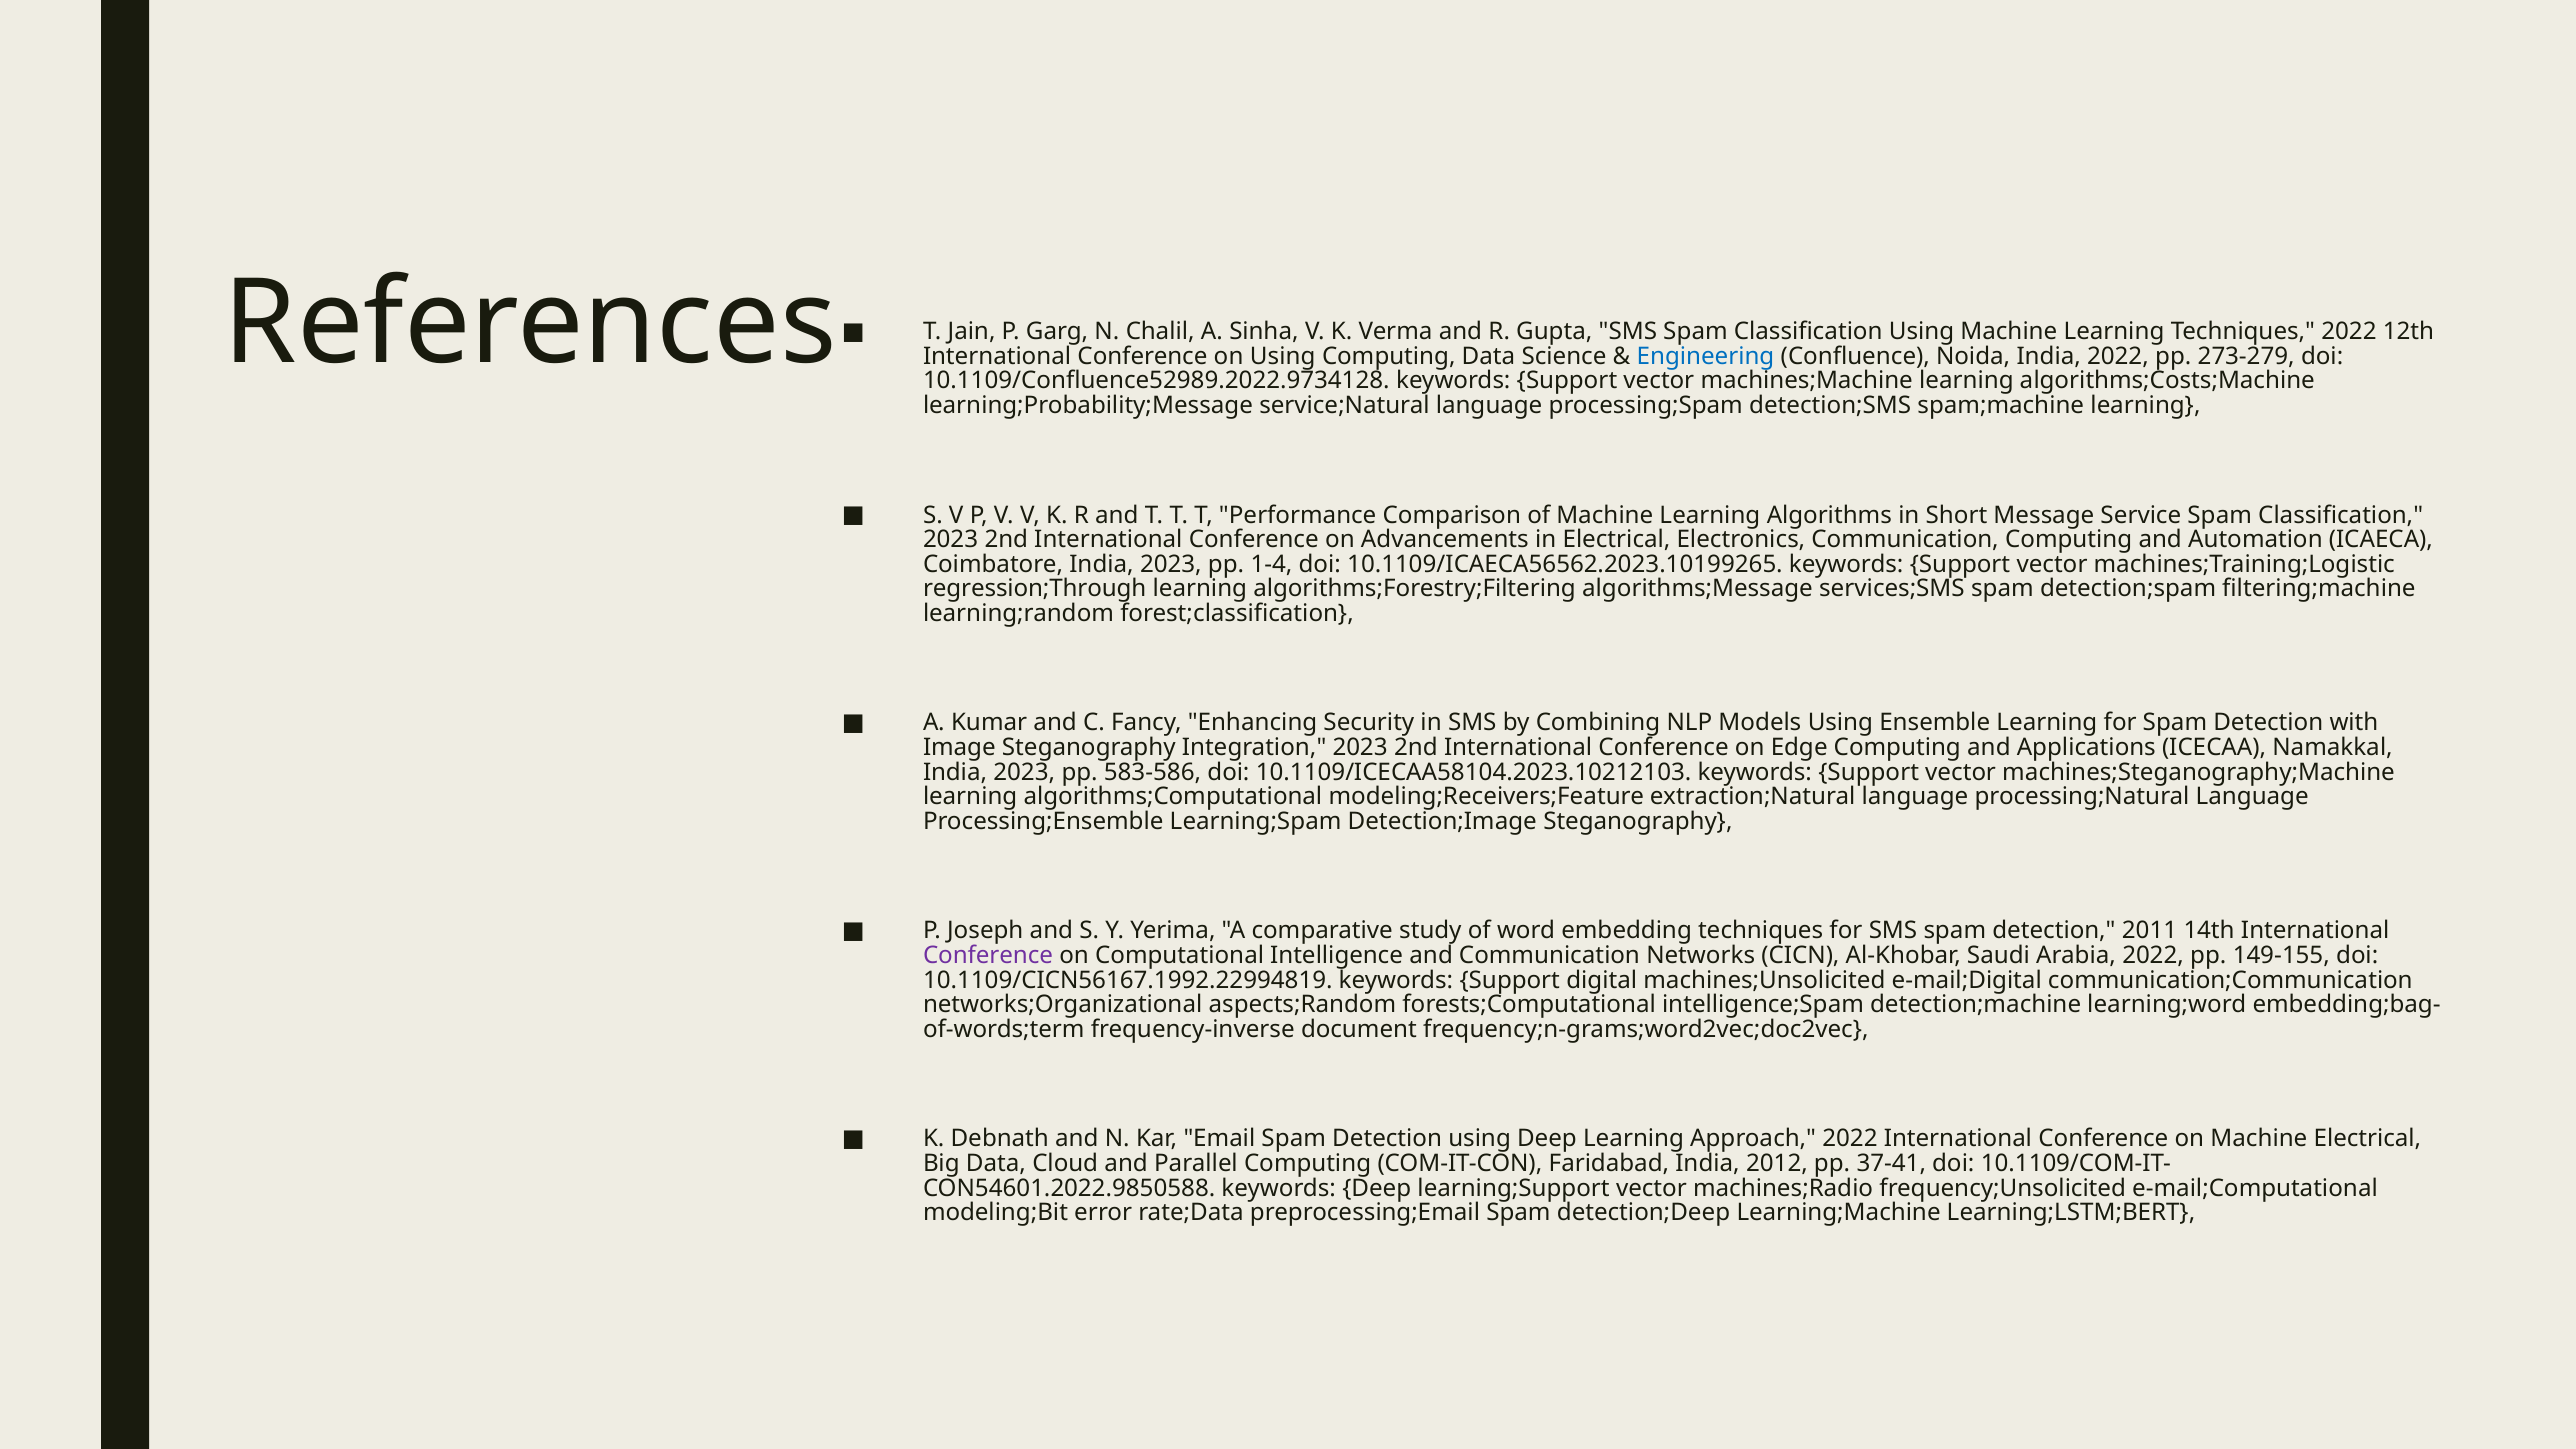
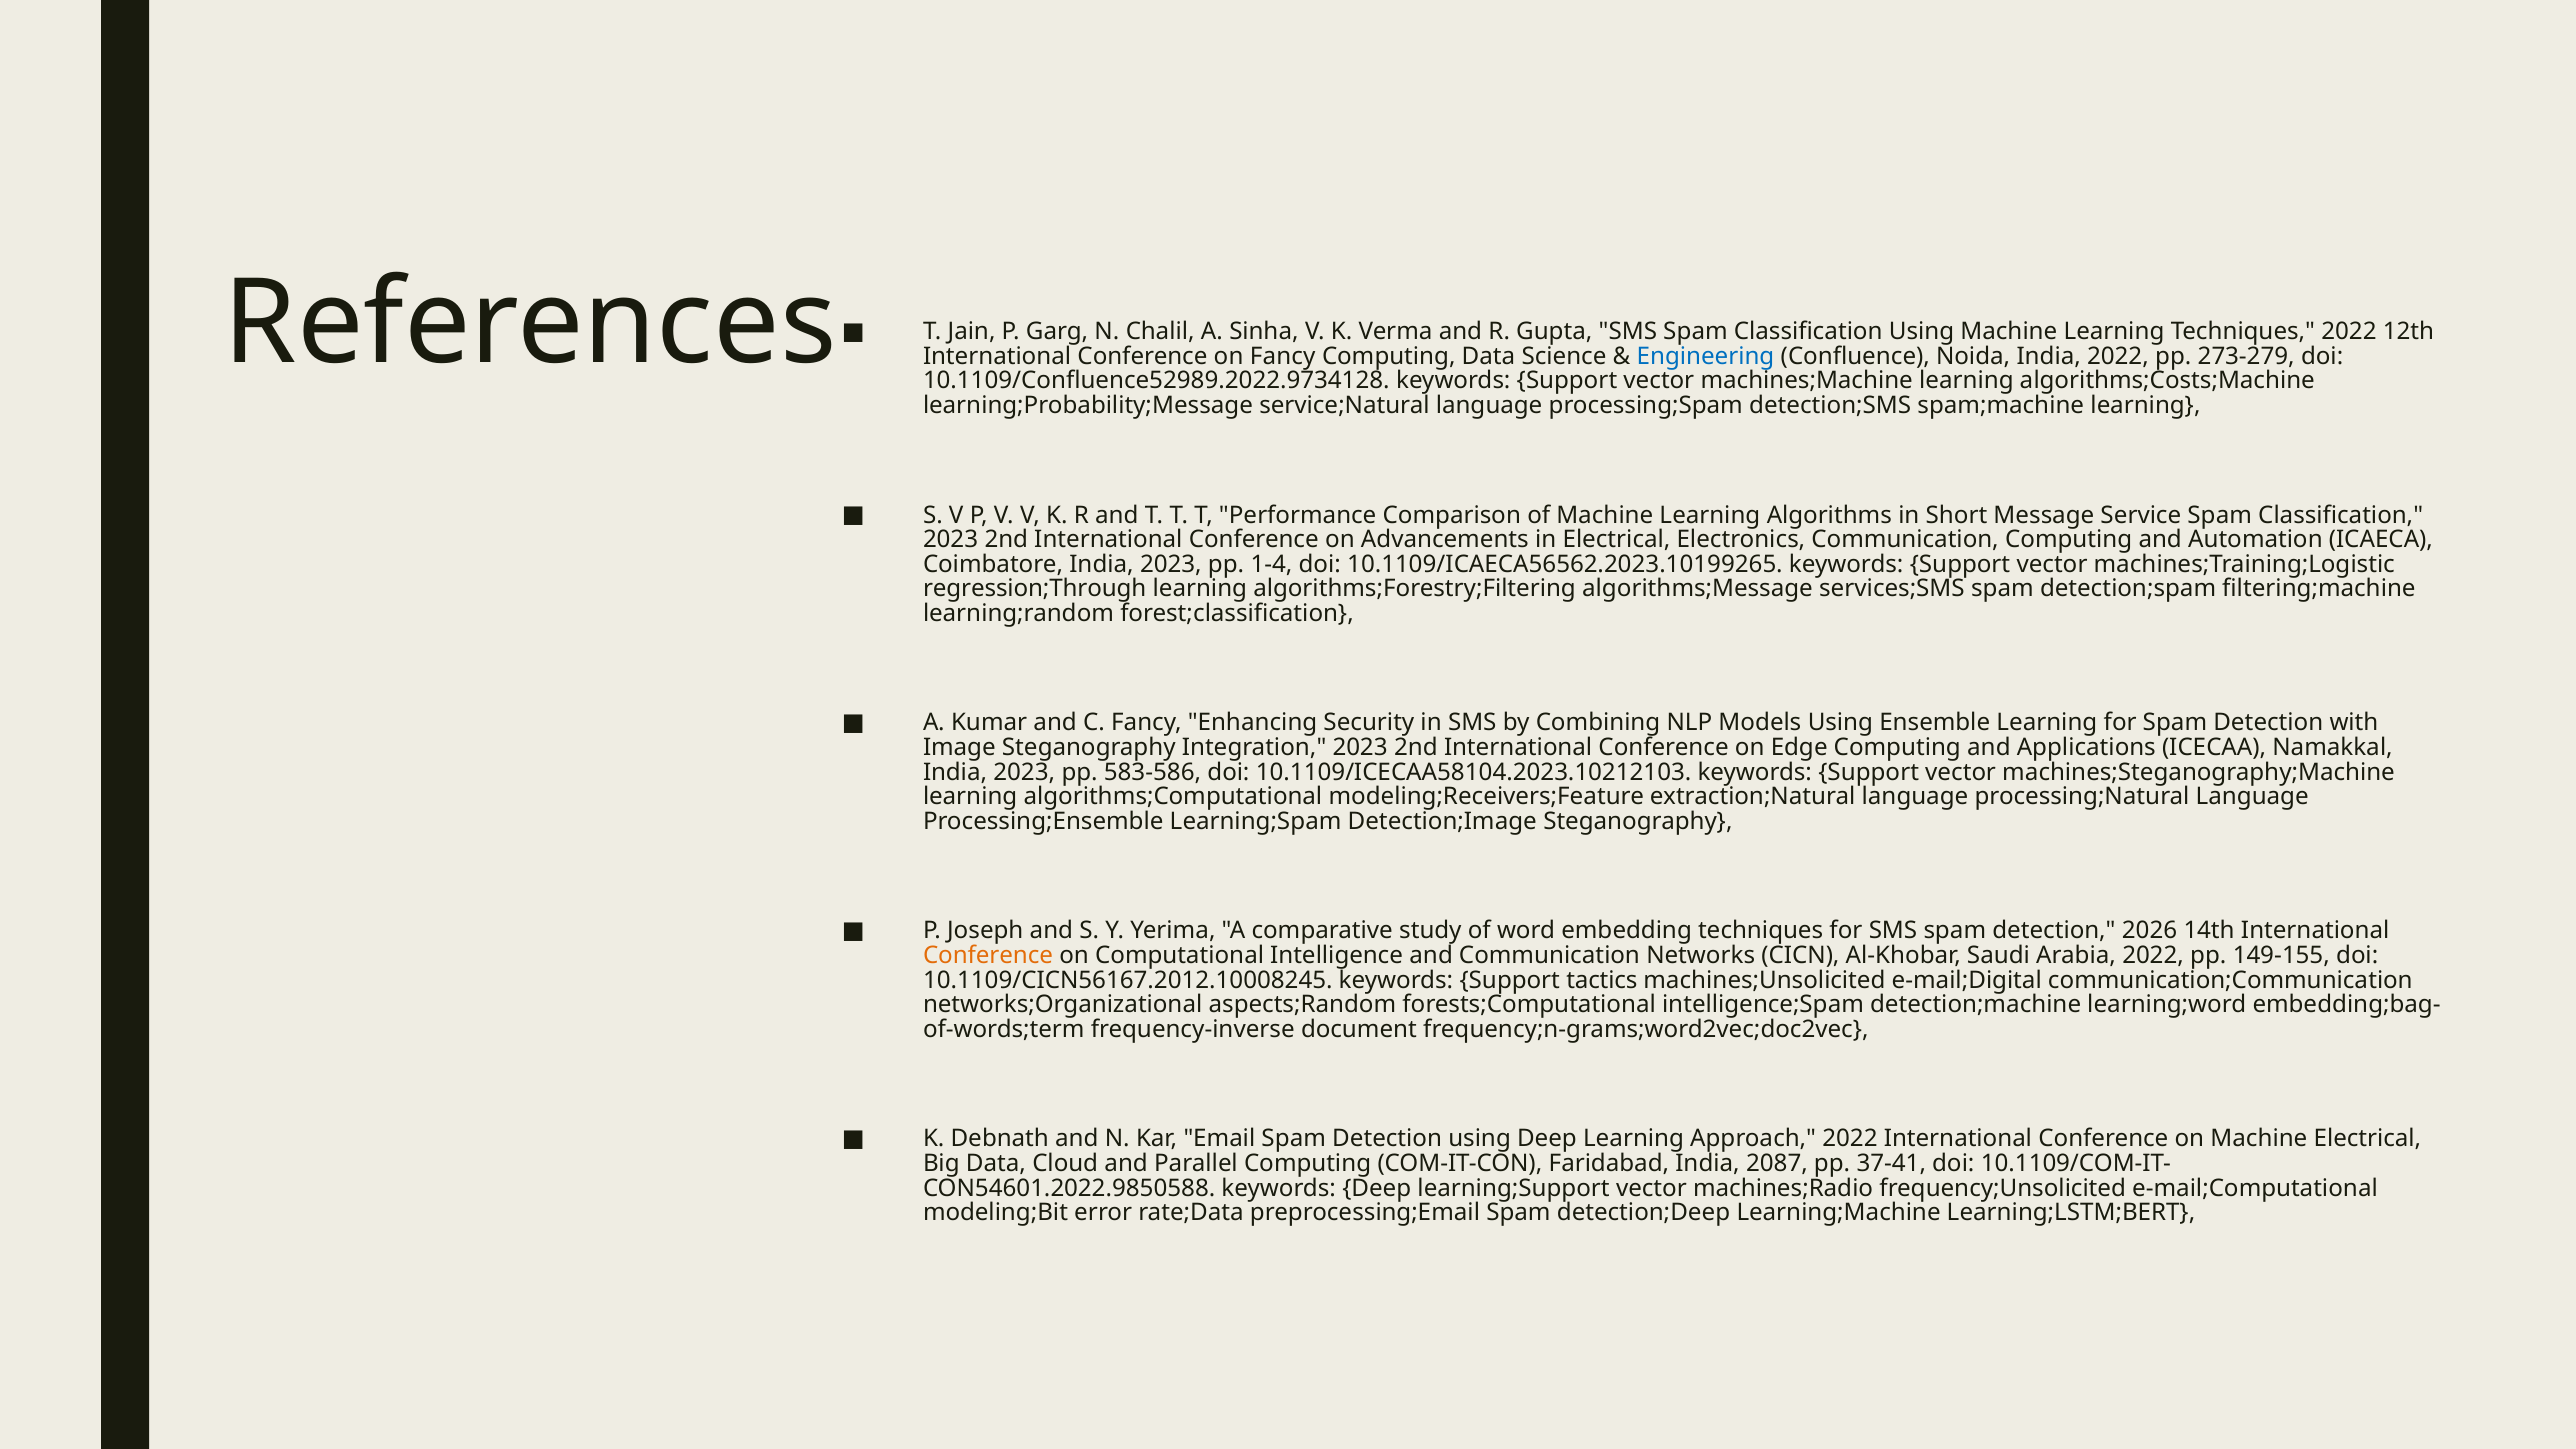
on Using: Using -> Fancy (1283, 356)
2011: 2011 -> 2026 (2150, 931)
Conference colour: purple -> orange (988, 955)
10.1109/CICN56167.1992.22994819: 10.1109/CICN56167.1992.22994819 -> 10.1109/CICN56167.2012.10008245 (1128, 980)
digital: digital -> tactics (1602, 980)
2012: 2012 -> 2087 (1777, 1163)
